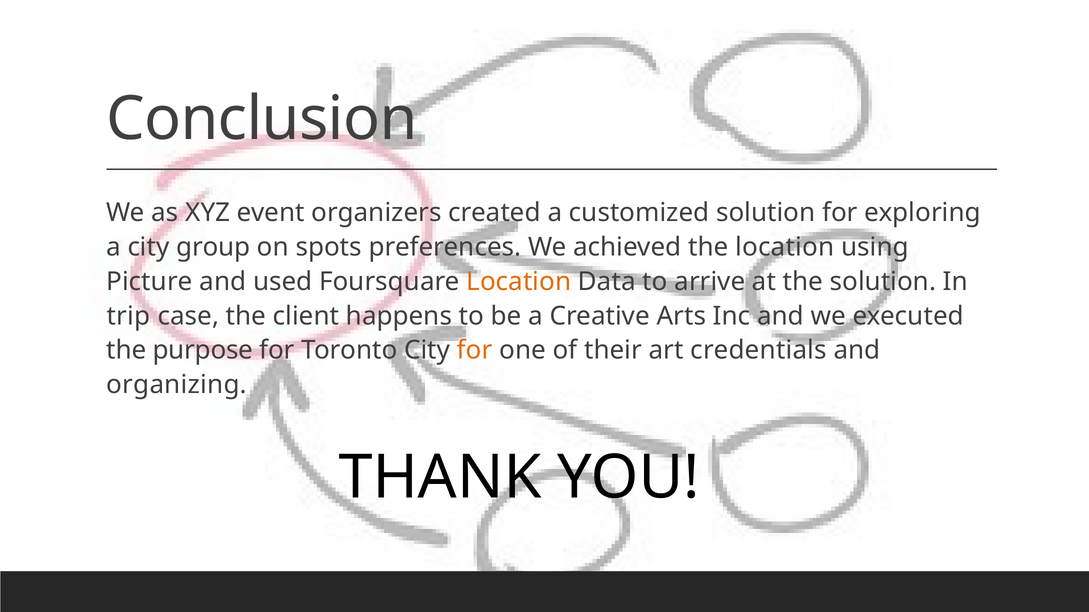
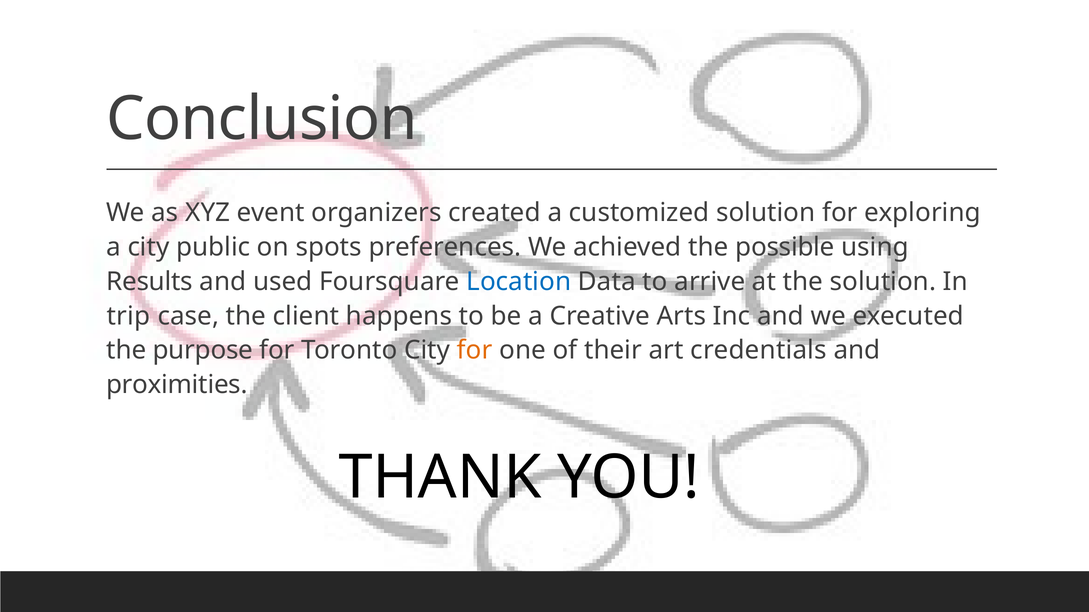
group: group -> public (213, 247)
the location: location -> possible (785, 247)
Picture: Picture -> Results (150, 282)
Location colour: orange -> blue (519, 282)
organizing: organizing -> proximities (177, 385)
